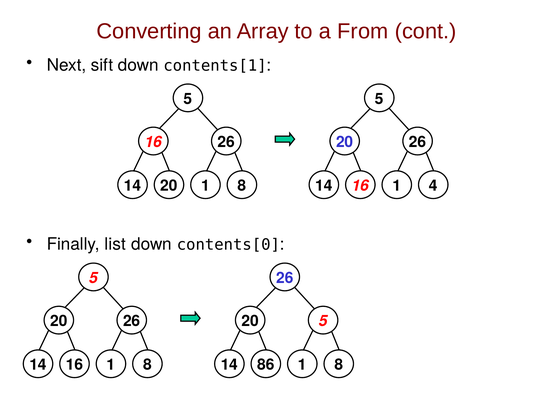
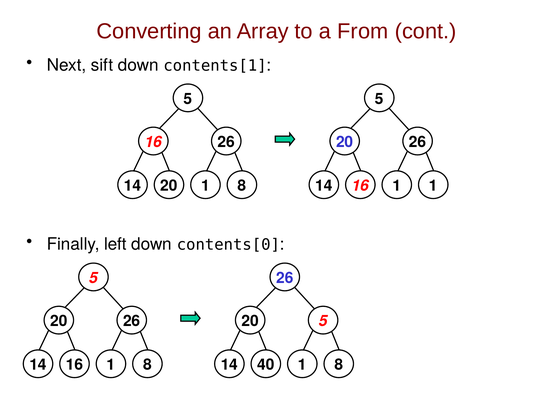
1 4: 4 -> 1 (433, 186)
list: list -> left (115, 244)
86: 86 -> 40 (266, 365)
